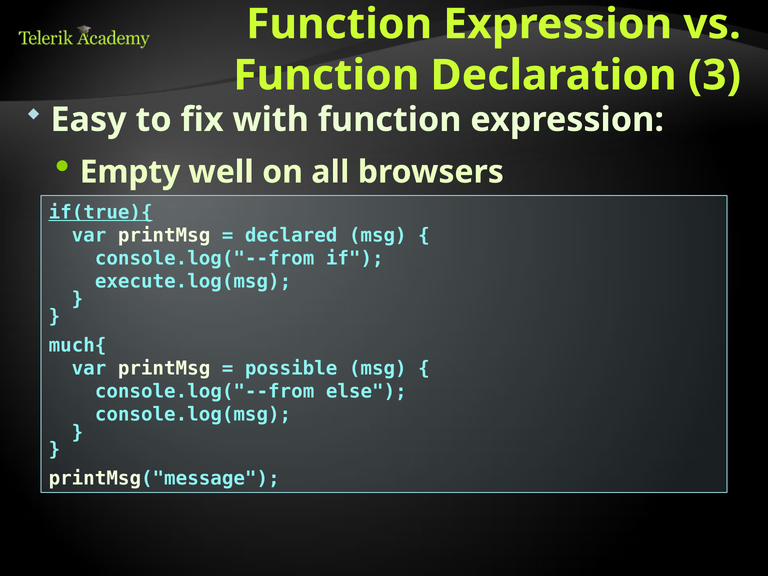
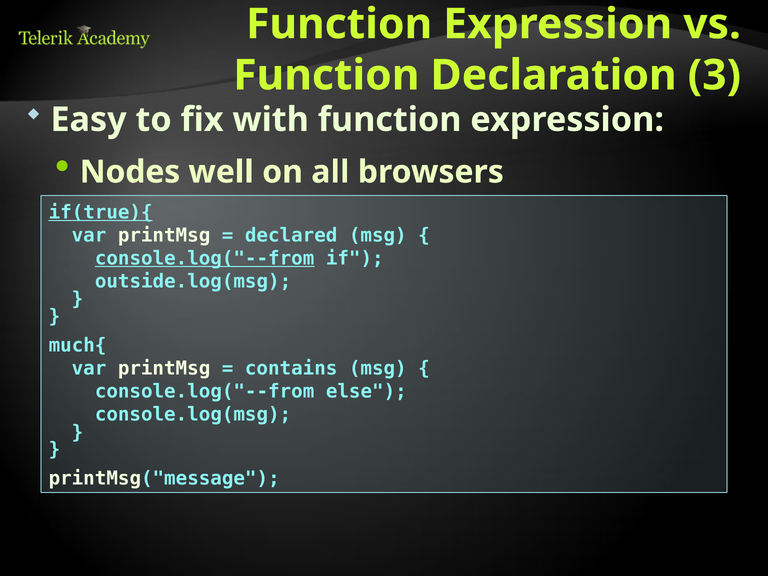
Empty: Empty -> Nodes (130, 172)
console.log("--from underline: none -> present (205, 258)
execute.log(msg: execute.log(msg -> outside.log(msg (193, 281)
possible: possible -> contains (291, 368)
